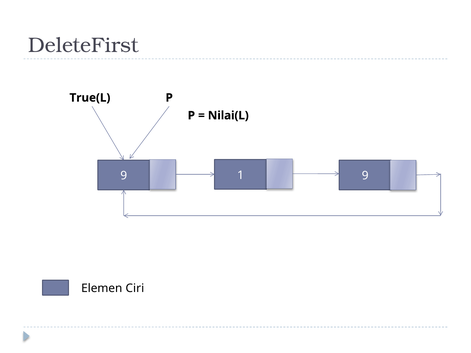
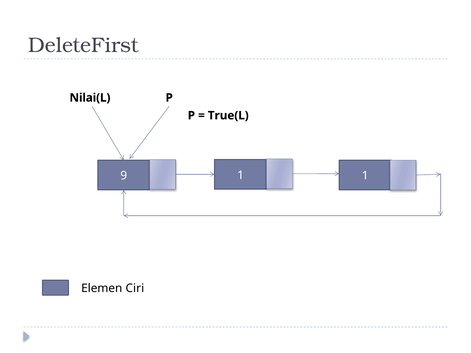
True(L: True(L -> Nilai(L (90, 98)
Nilai(L: Nilai(L -> True(L (228, 116)
1 9: 9 -> 1 (365, 176)
